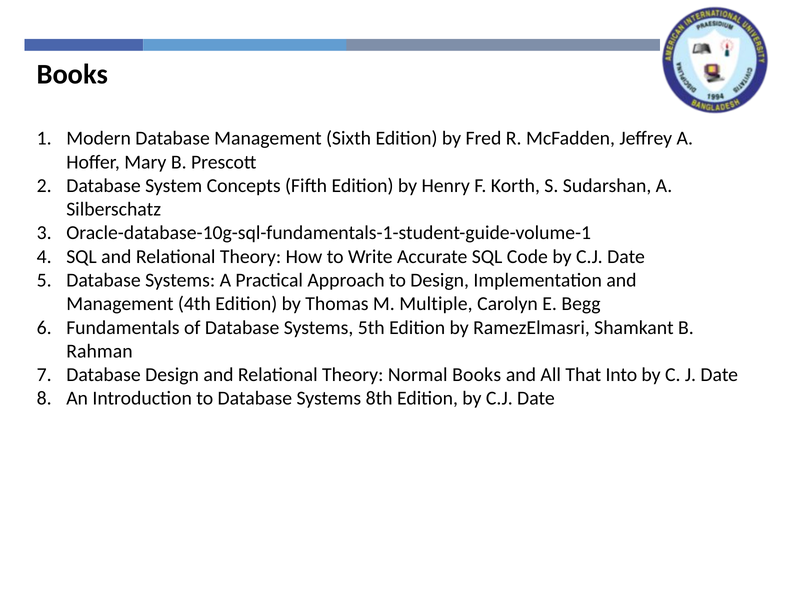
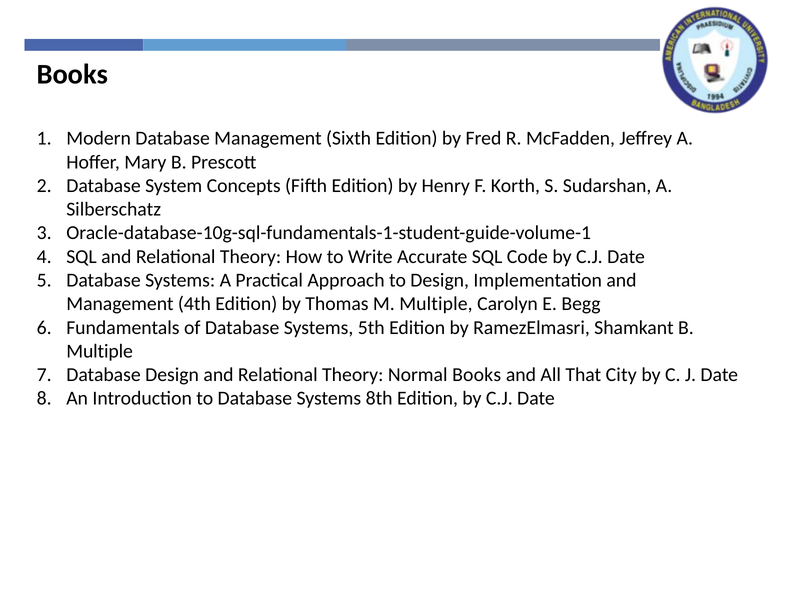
Rahman: Rahman -> Multiple (100, 352)
Into: Into -> City (621, 375)
